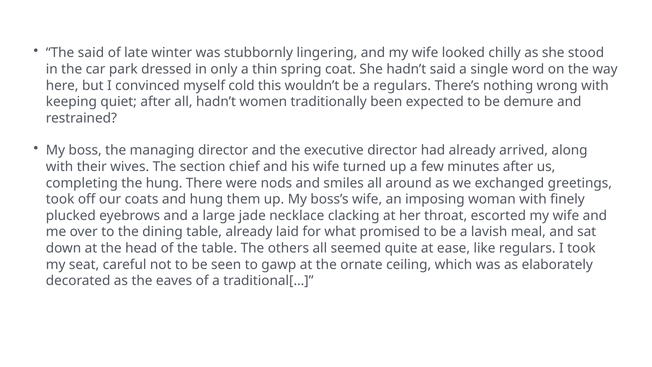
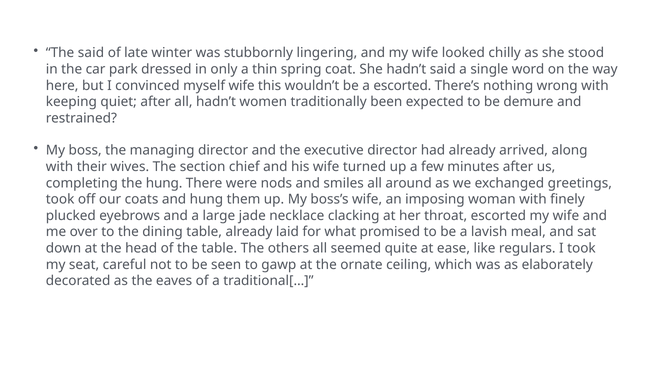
myself cold: cold -> wife (242, 85)
a regulars: regulars -> escorted (402, 85)
